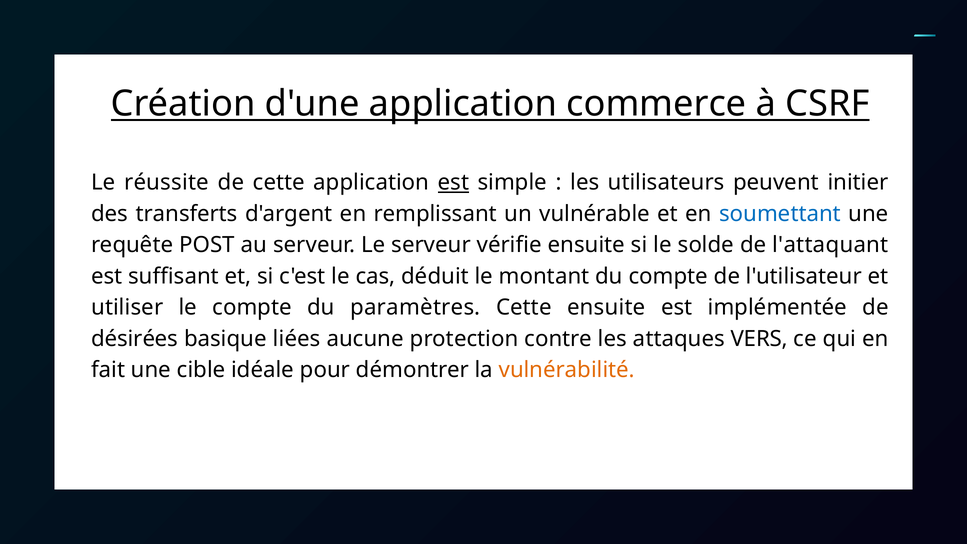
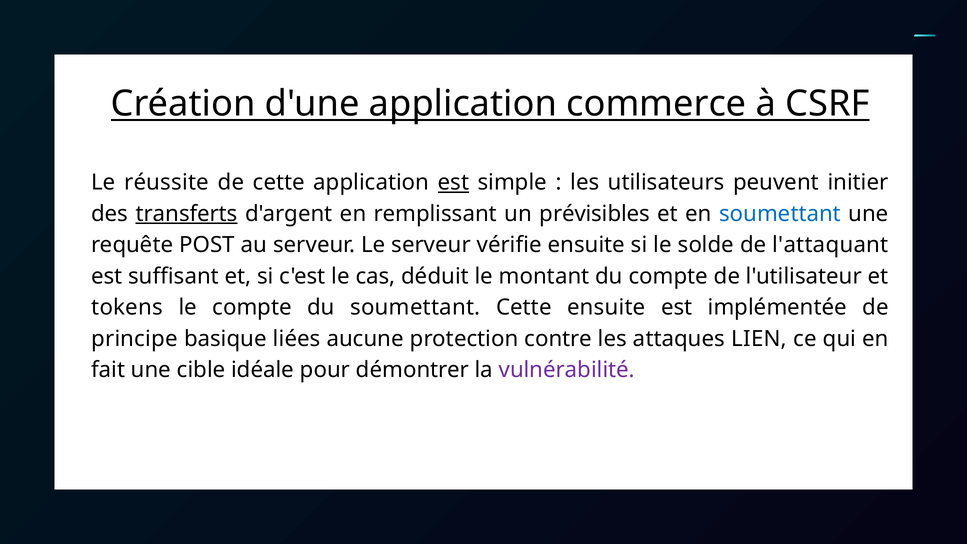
transferts underline: none -> present (187, 214)
vulnérable: vulnérable -> prévisibles (595, 214)
utiliser: utiliser -> tokens (127, 307)
du paramètres: paramètres -> soumettant (415, 307)
désirées: désirées -> principe (134, 339)
VERS: VERS -> LIEN (759, 339)
vulnérabilité colour: orange -> purple (567, 370)
